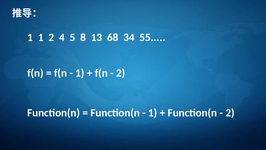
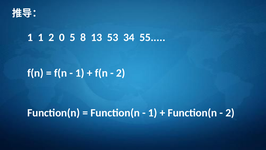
4: 4 -> 0 (62, 37)
68: 68 -> 53 (113, 37)
